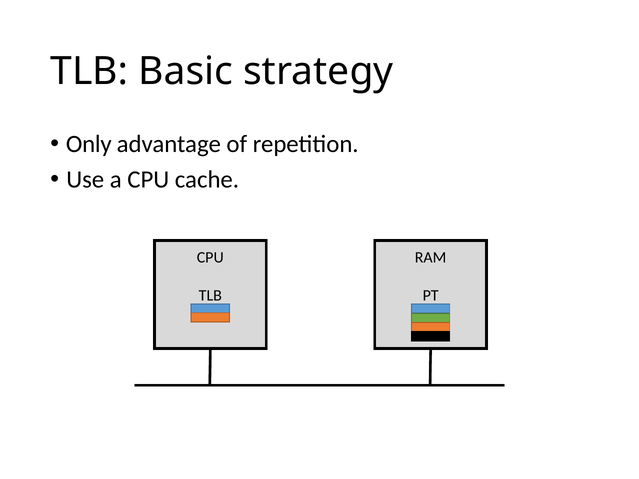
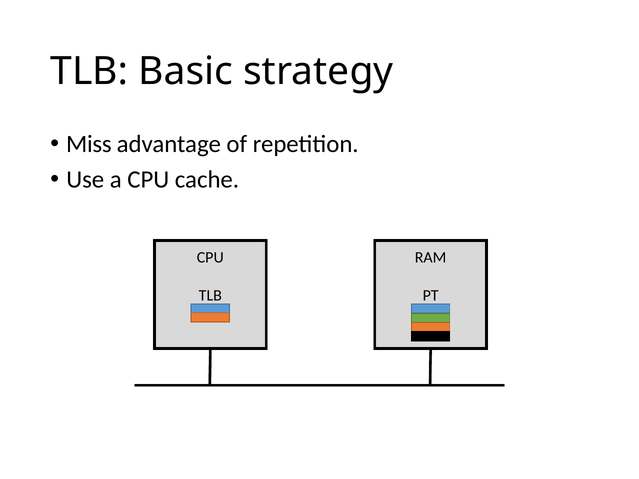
Only: Only -> Miss (89, 144)
